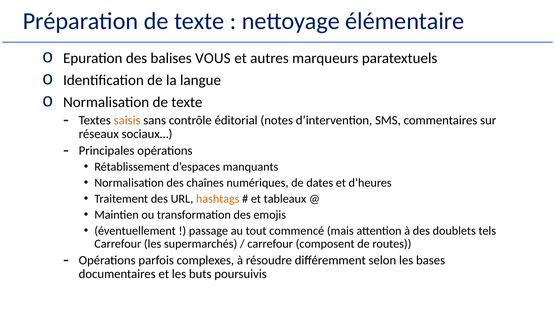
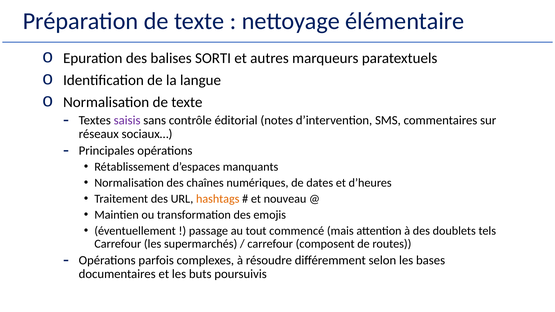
VOUS: VOUS -> SORTI (213, 58)
saisis colour: orange -> purple (127, 120)
tableaux: tableaux -> nouveau (285, 199)
